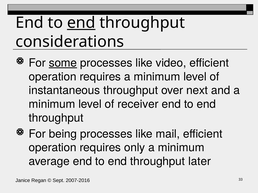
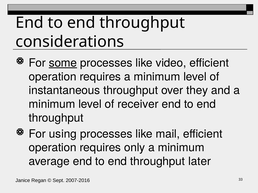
end underline: present -> none (81, 23)
next: next -> they (197, 91)
being: being -> using (63, 134)
